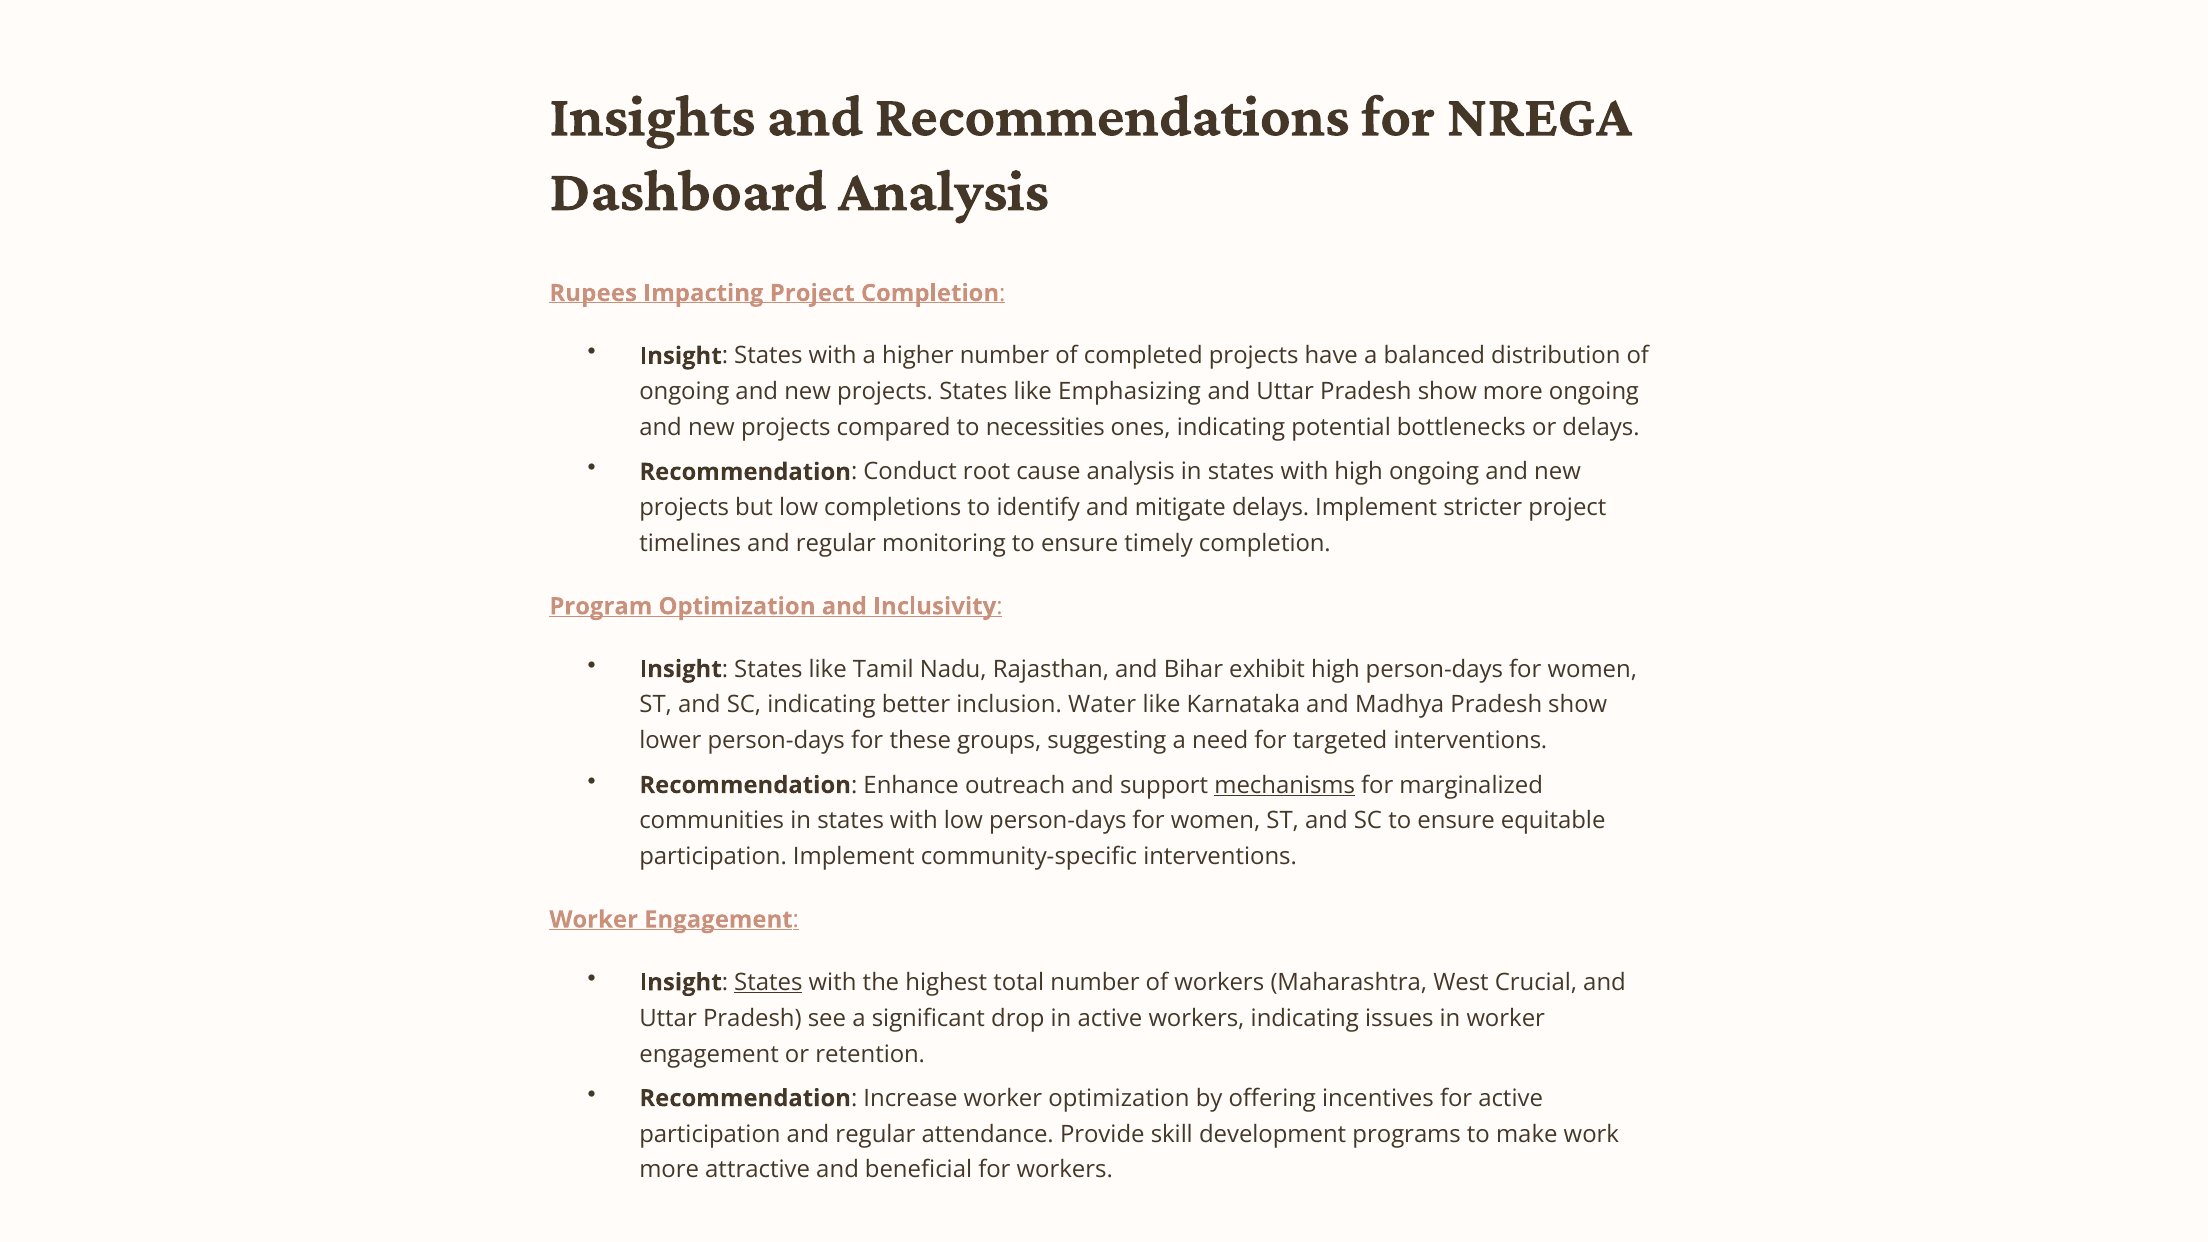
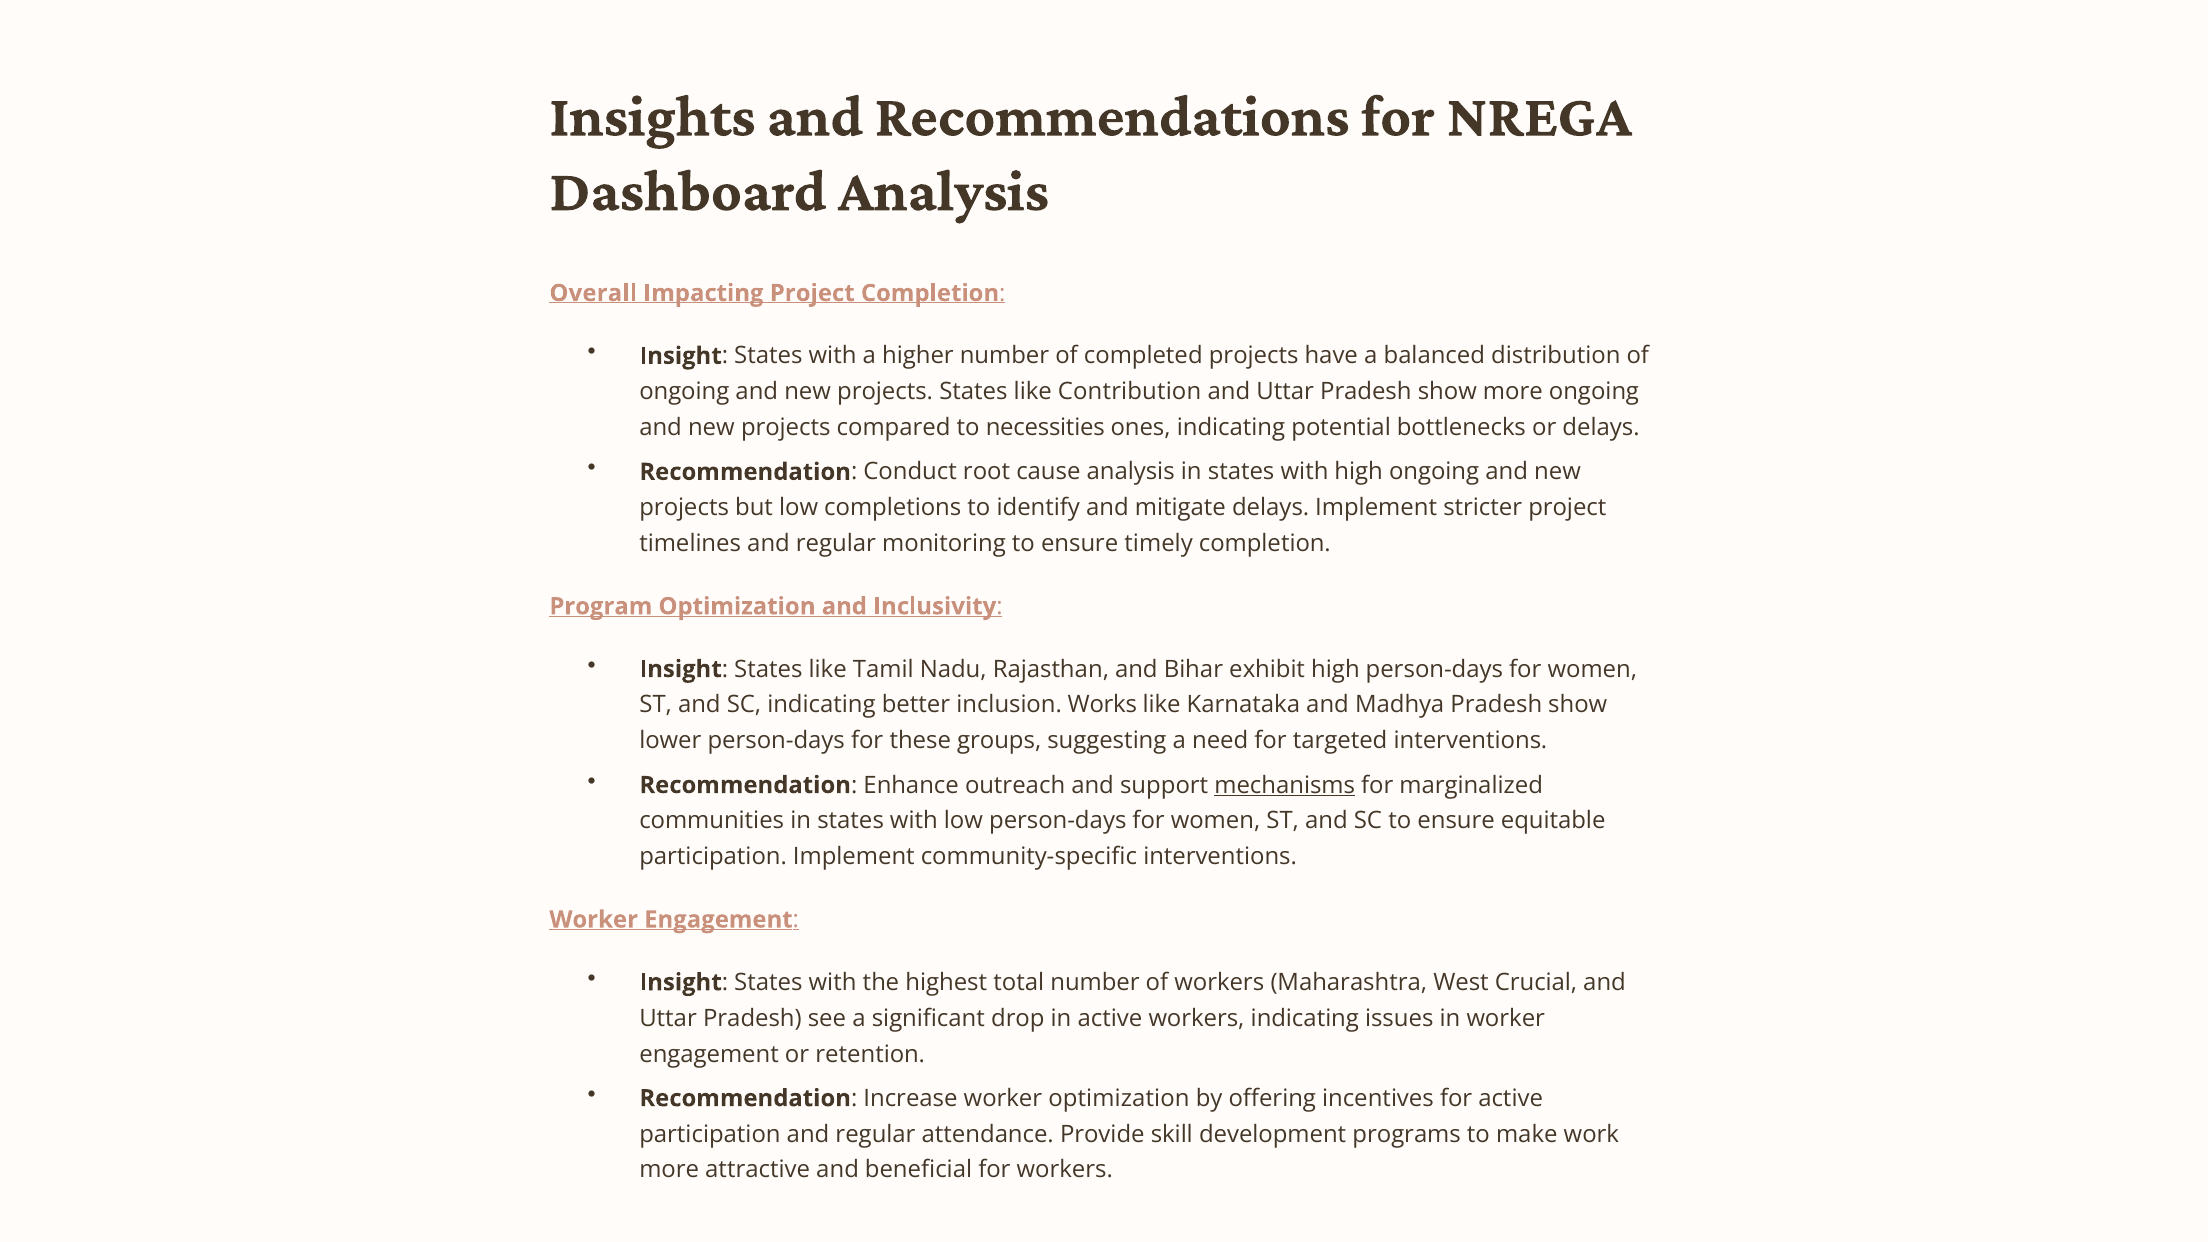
Rupees: Rupees -> Overall (593, 293)
Emphasizing: Emphasizing -> Contribution (1130, 392)
Water: Water -> Works (1102, 705)
States underline: present -> none (768, 982)
